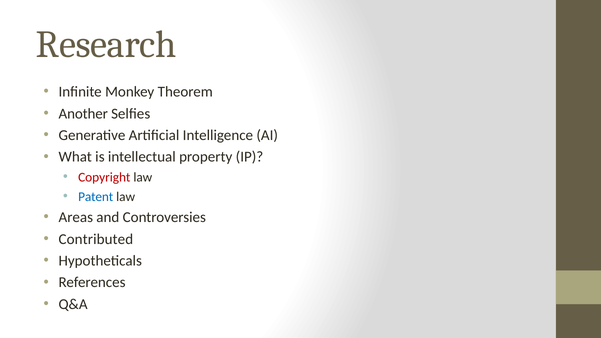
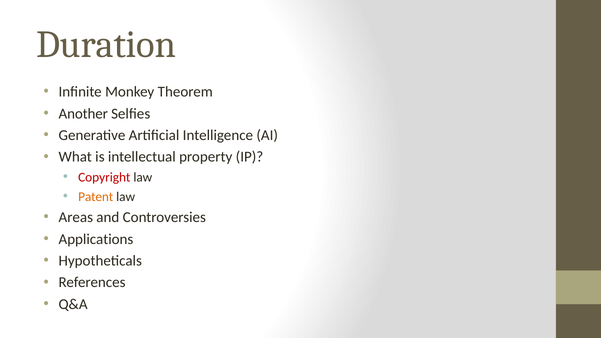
Research: Research -> Duration (106, 44)
Patent colour: blue -> orange (96, 197)
Contributed: Contributed -> Applications (96, 239)
